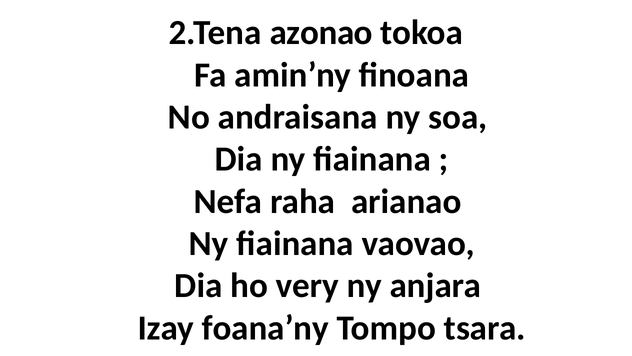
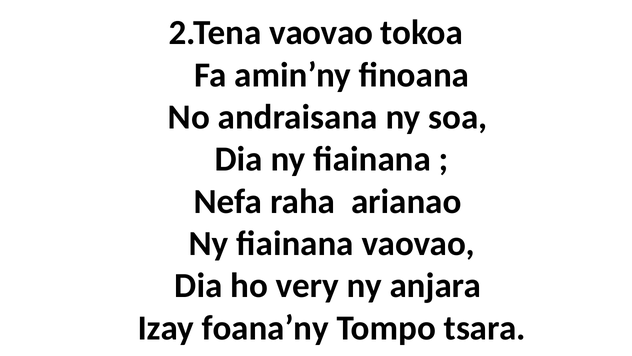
2.Tena azonao: azonao -> vaovao (321, 33)
